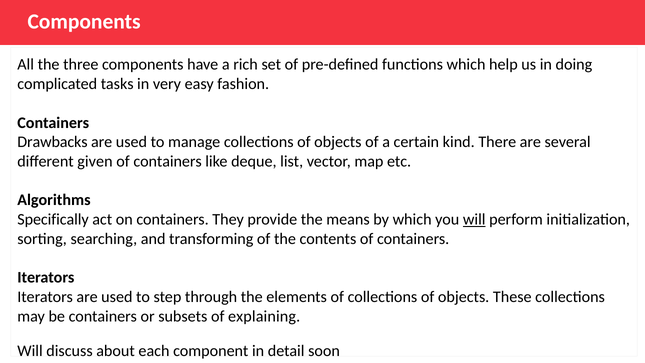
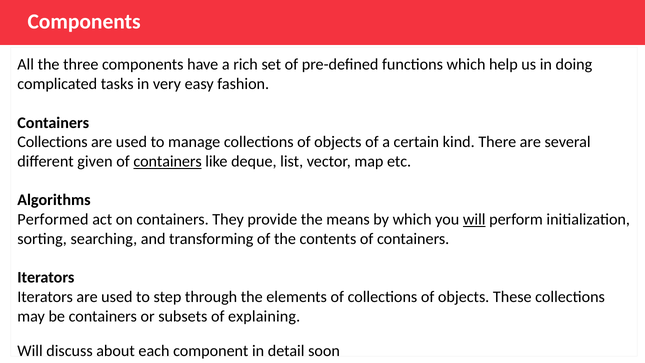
Drawbacks: Drawbacks -> Collections (52, 142)
containers underline: none -> present (168, 161)
Specifically: Specifically -> Performed (53, 219)
